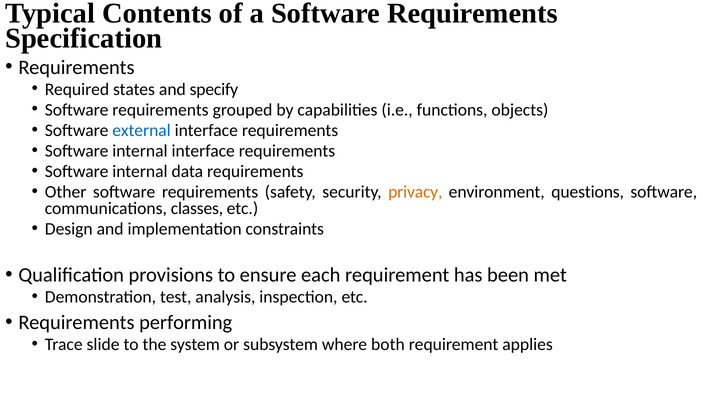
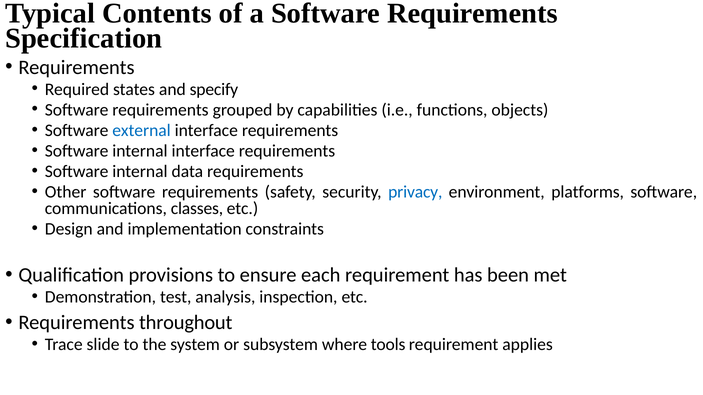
privacy colour: orange -> blue (415, 192)
questions: questions -> platforms (588, 192)
performing: performing -> throughout (186, 323)
both: both -> tools (388, 345)
